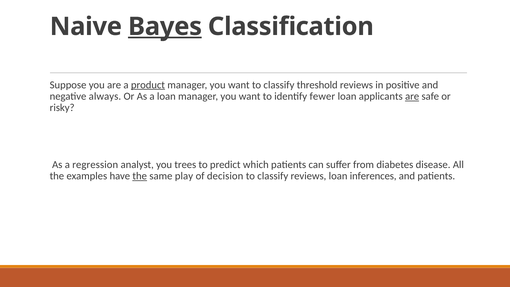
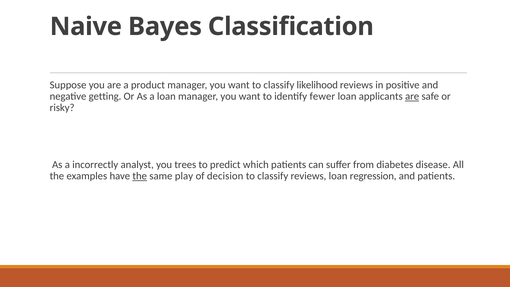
Bayes underline: present -> none (165, 27)
product underline: present -> none (148, 85)
threshold: threshold -> likelihood (317, 85)
always: always -> getting (105, 96)
regression: regression -> incorrectly (95, 164)
inferences: inferences -> regression (373, 176)
